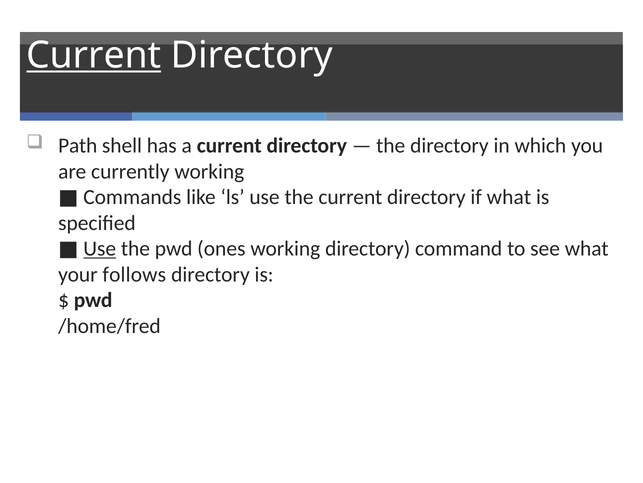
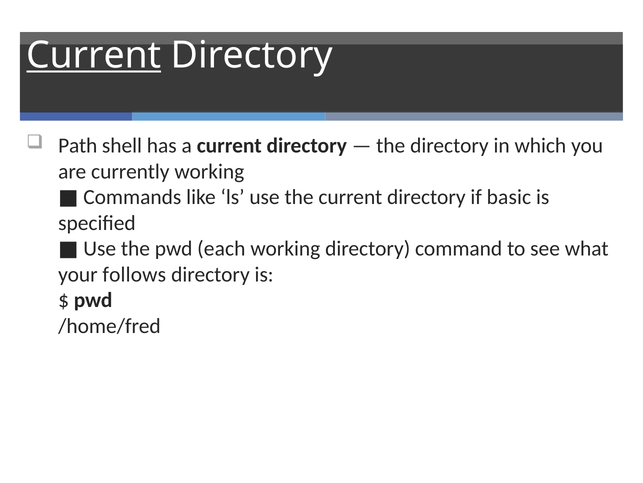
if what: what -> basic (509, 197)
Use underline: present -> none (100, 248)
ones: ones -> each (221, 248)
